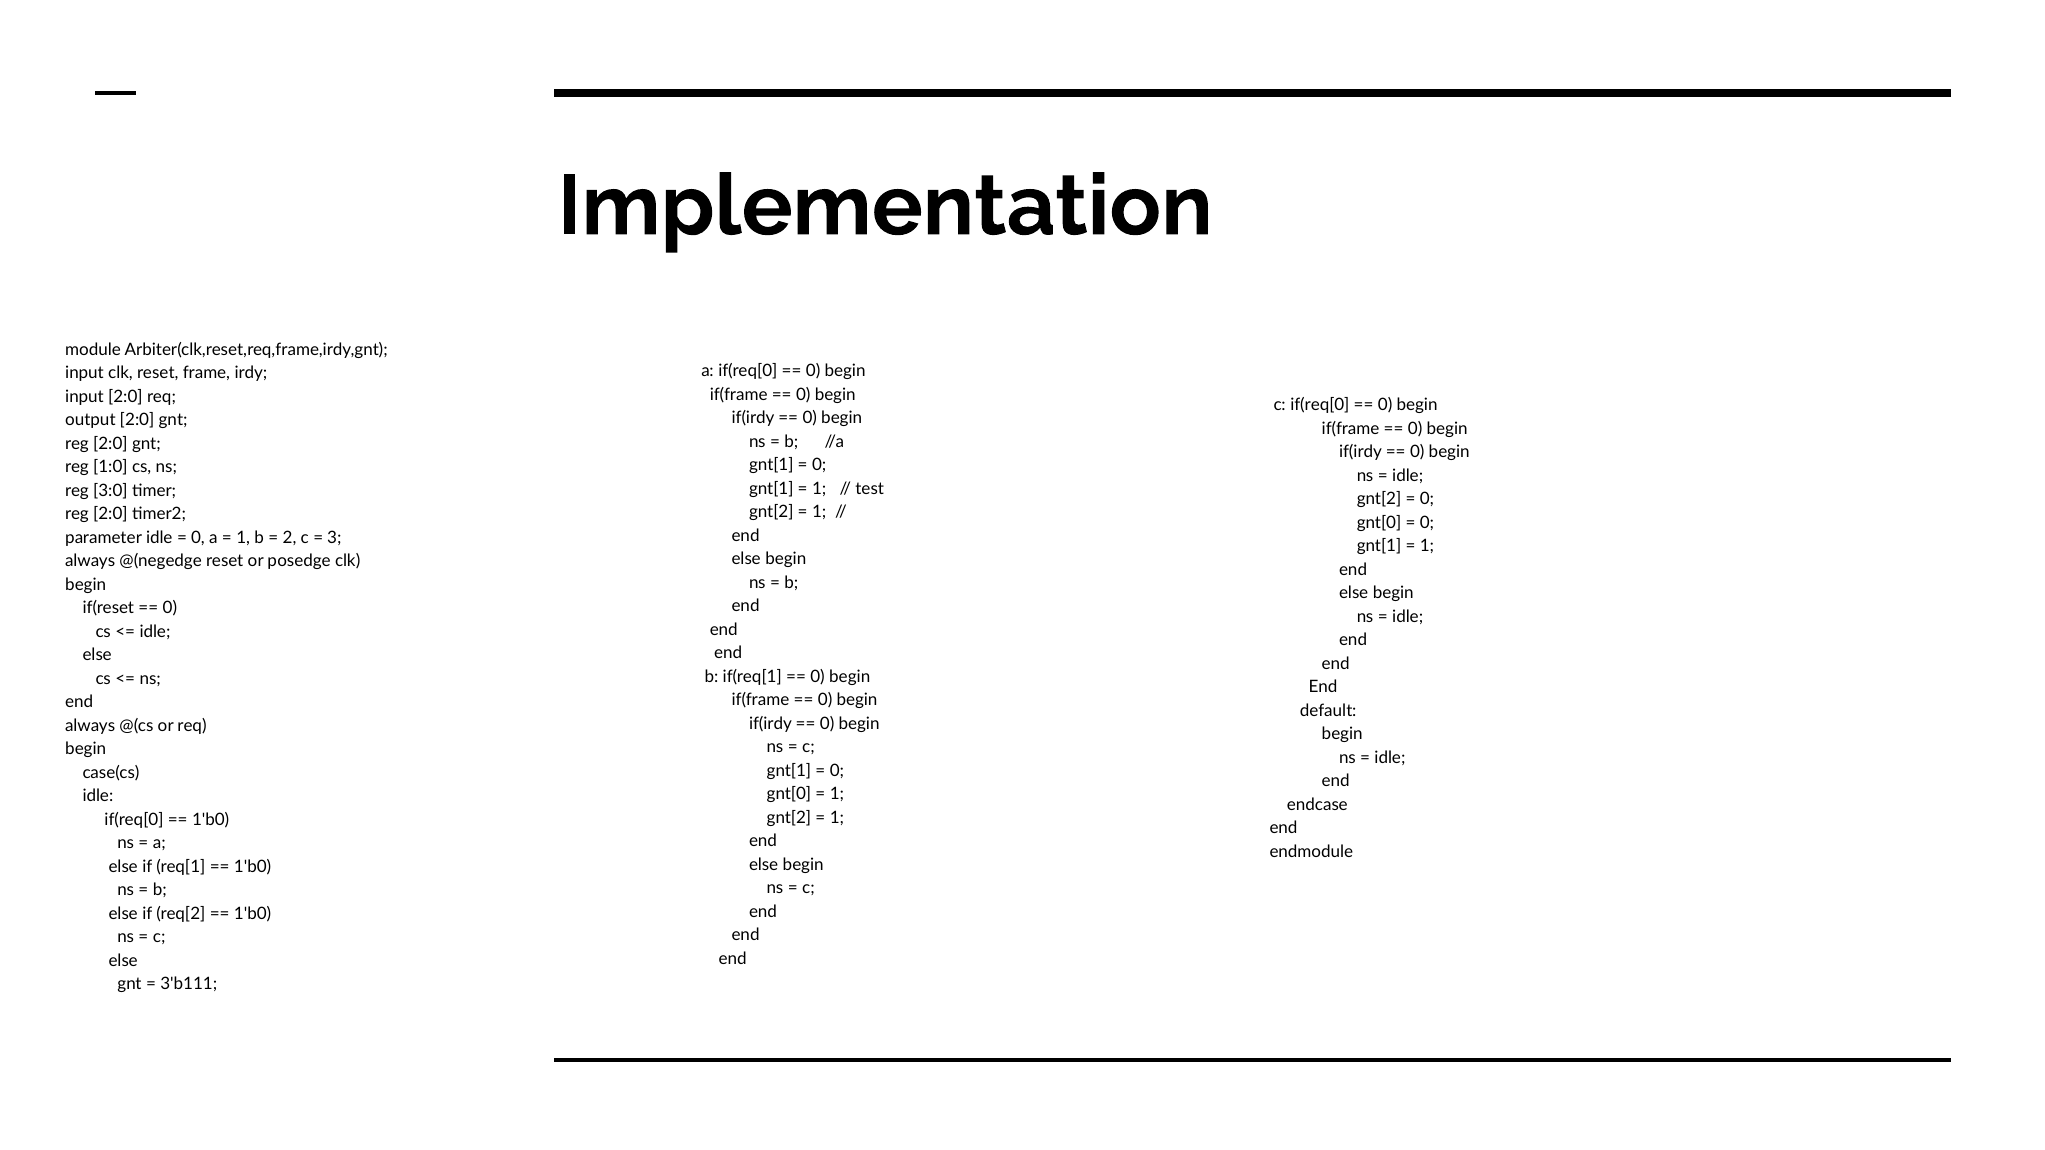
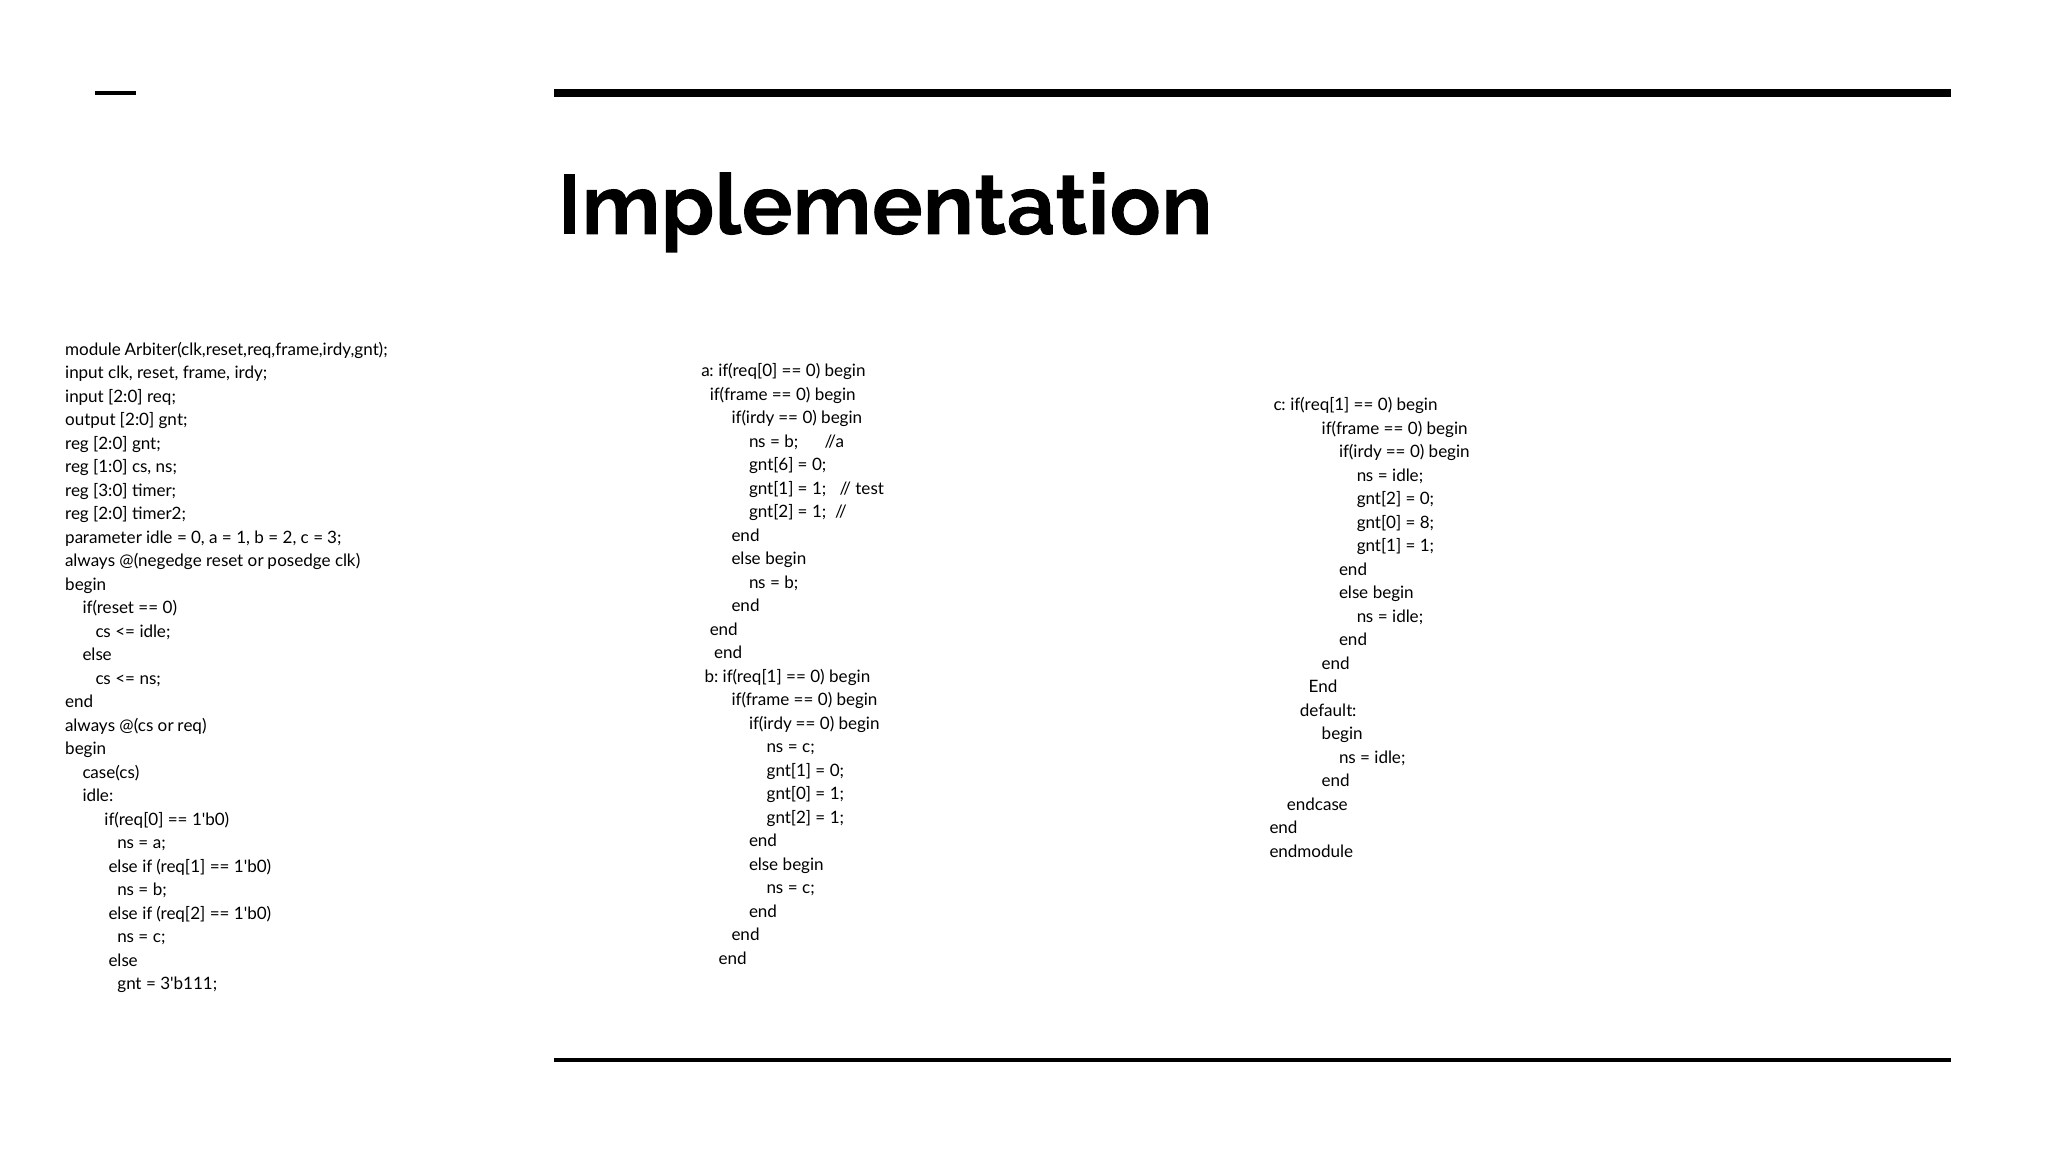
c if(req[0: if(req[0 -> if(req[1 (1320, 405)
gnt[1: gnt[1 -> gnt[6 (771, 465)
0: 0 -> 8 (1427, 523)
